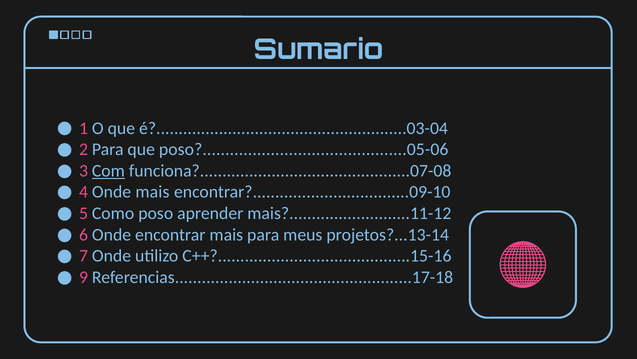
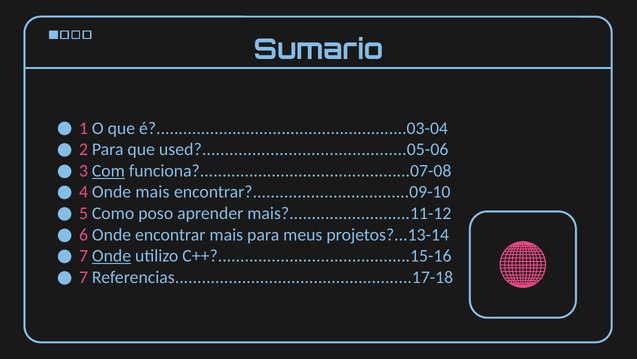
poso?.............................................05-06: poso?.............................................05-06 -> used?.............................................05-06 (304, 149)
Onde underline: none -> present (111, 256)
9: 9 -> 7 (84, 277)
